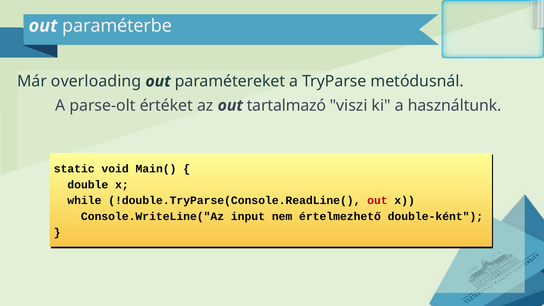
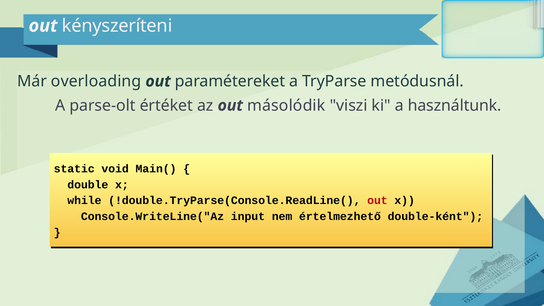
paraméterbe: paraméterbe -> kényszeríteni (117, 26)
tartalmazó: tartalmazó -> másolódik (286, 105)
